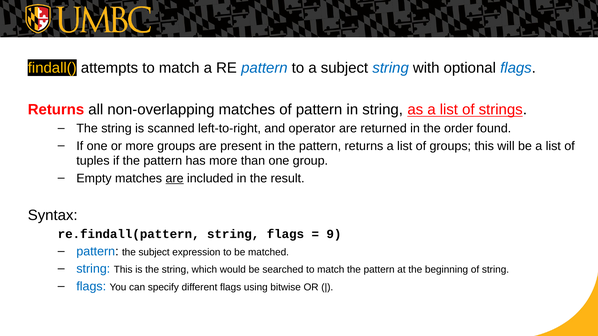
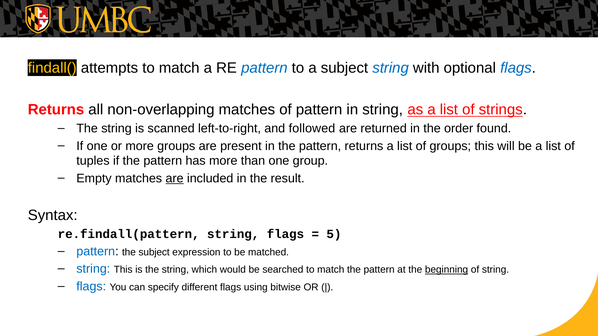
operator: operator -> followed (312, 129)
9: 9 -> 5 (334, 234)
beginning underline: none -> present (447, 270)
